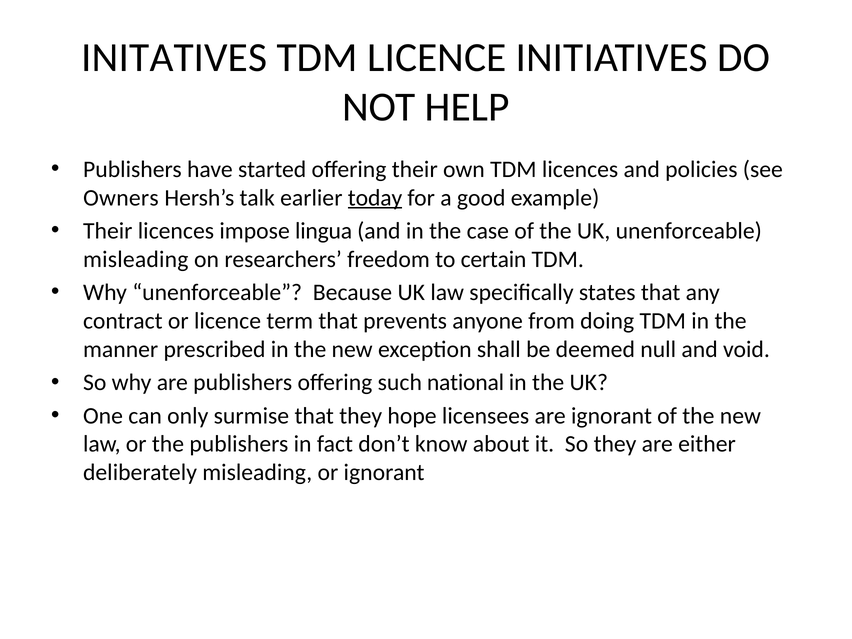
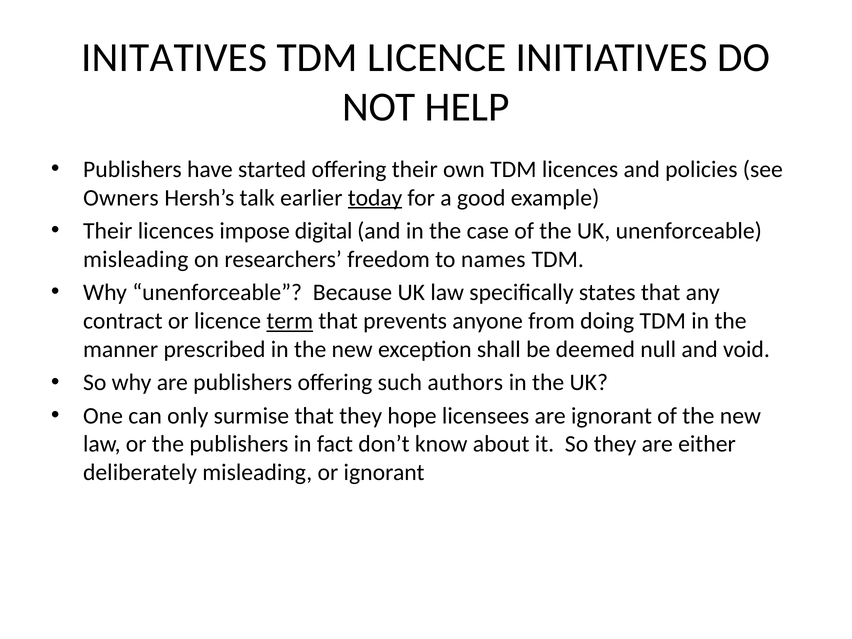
lingua: lingua -> digital (324, 231)
certain: certain -> names (493, 259)
term underline: none -> present (290, 321)
national: national -> authors (465, 383)
